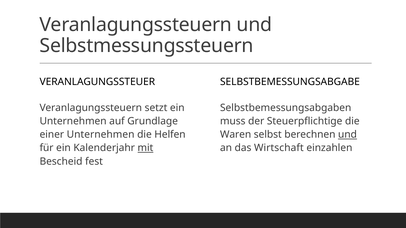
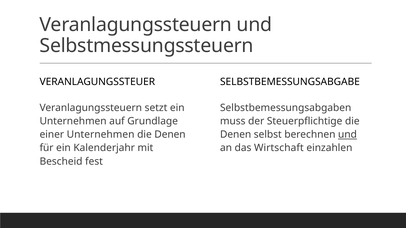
Helfen: Helfen -> Denen (170, 135)
Waren: Waren -> Denen (236, 135)
mit underline: present -> none (145, 148)
